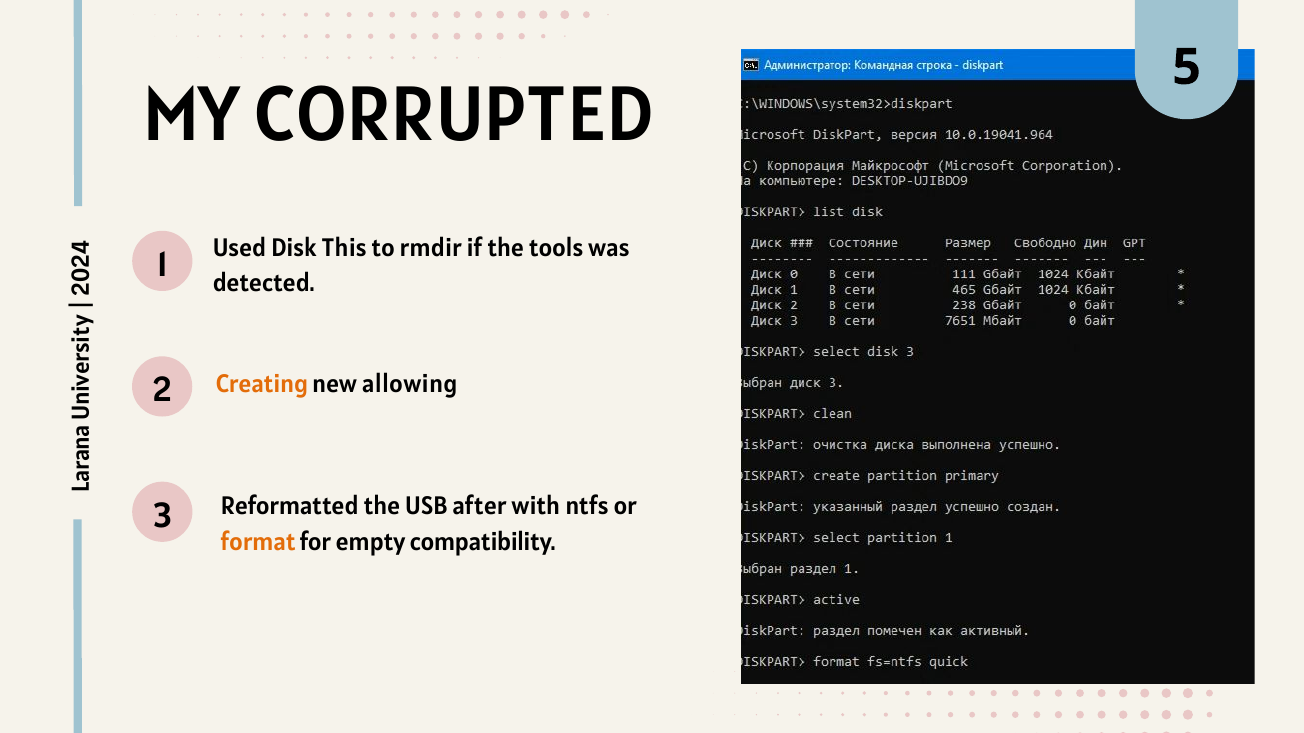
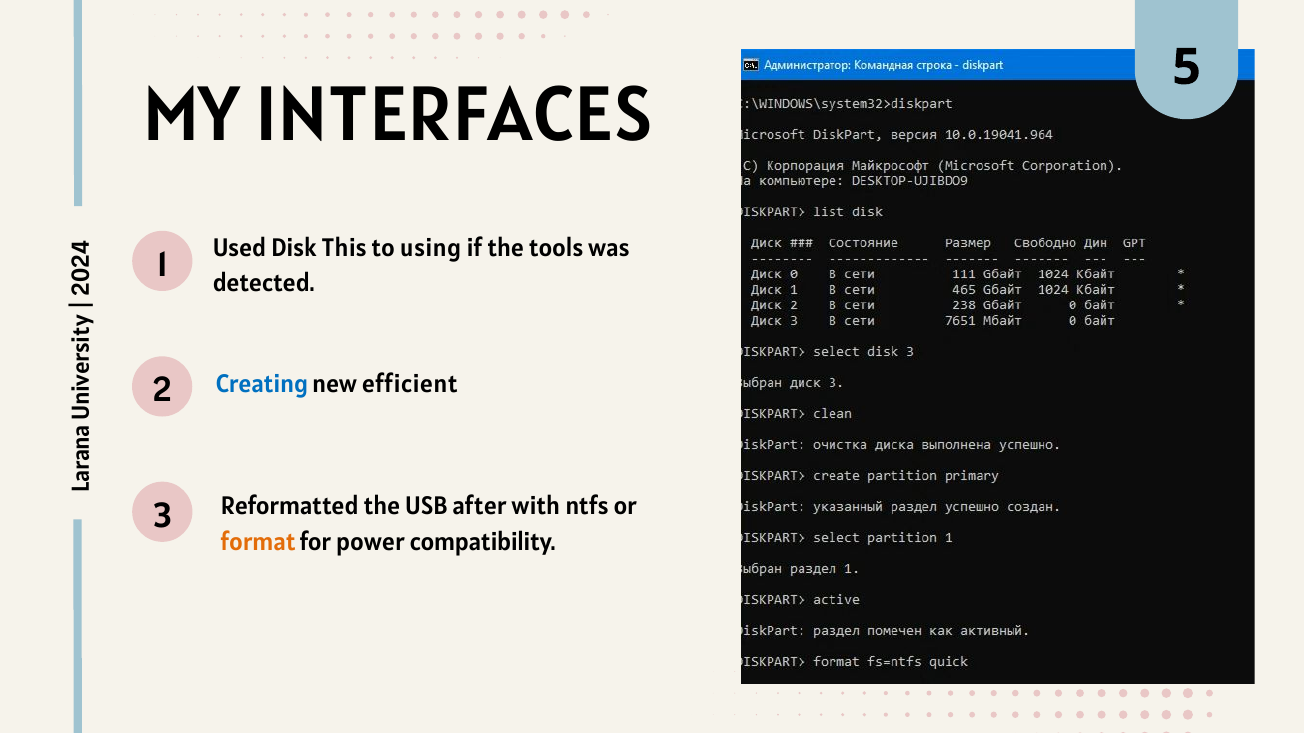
CORRUPTED: CORRUPTED -> INTERFACES (454, 115)
rmdir: rmdir -> using (431, 248)
Creating colour: orange -> blue (262, 384)
allowing: allowing -> efficient (410, 384)
empty: empty -> power (370, 542)
